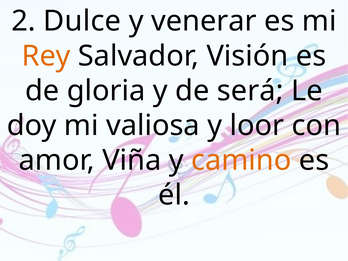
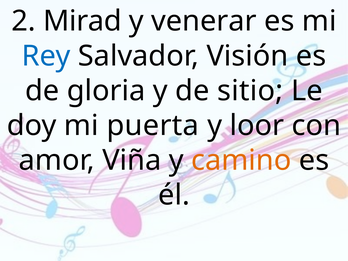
Dulce: Dulce -> Mirad (82, 21)
Rey colour: orange -> blue (46, 56)
será: será -> sitio (250, 91)
valiosa: valiosa -> puerta (153, 126)
